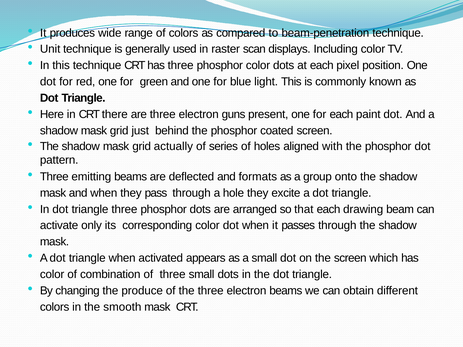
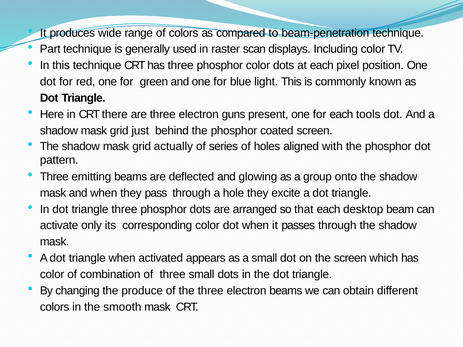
Unit: Unit -> Part (50, 49)
paint: paint -> tools (368, 115)
formats: formats -> glowing (258, 177)
drawing: drawing -> desktop (363, 210)
